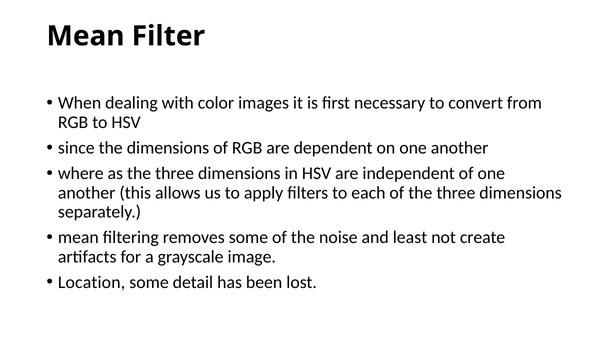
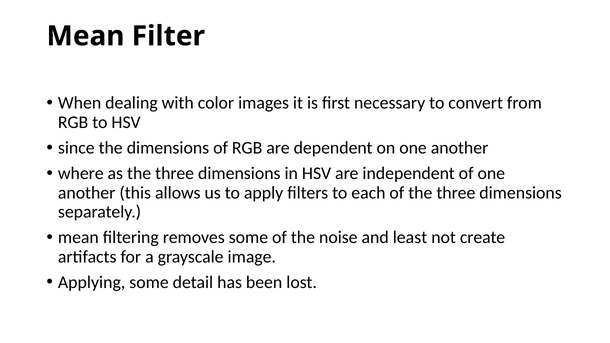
Location: Location -> Applying (92, 282)
